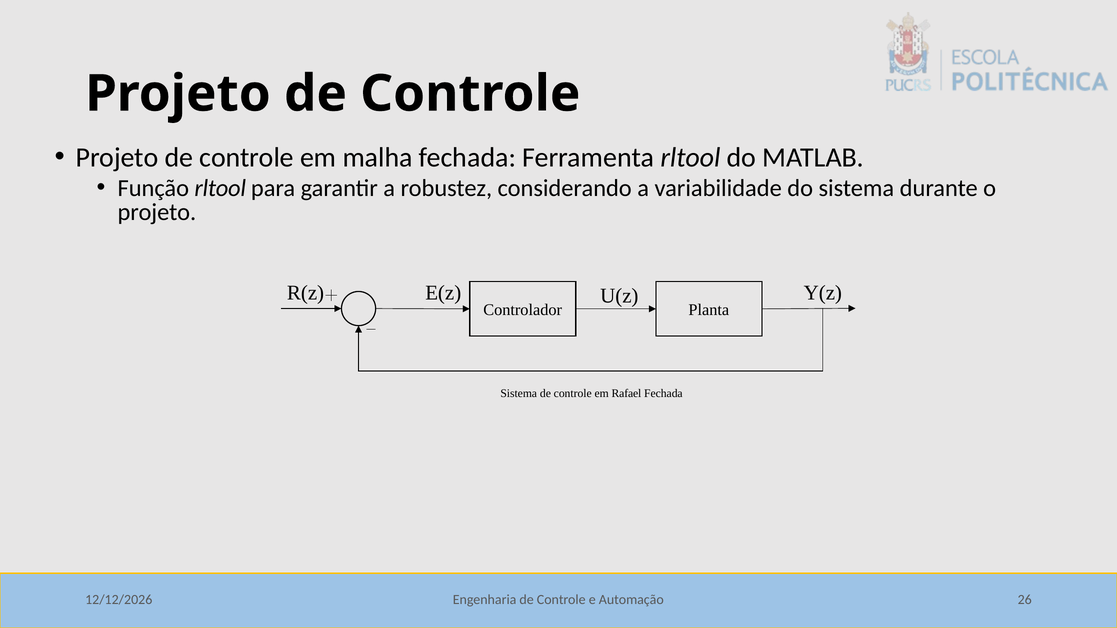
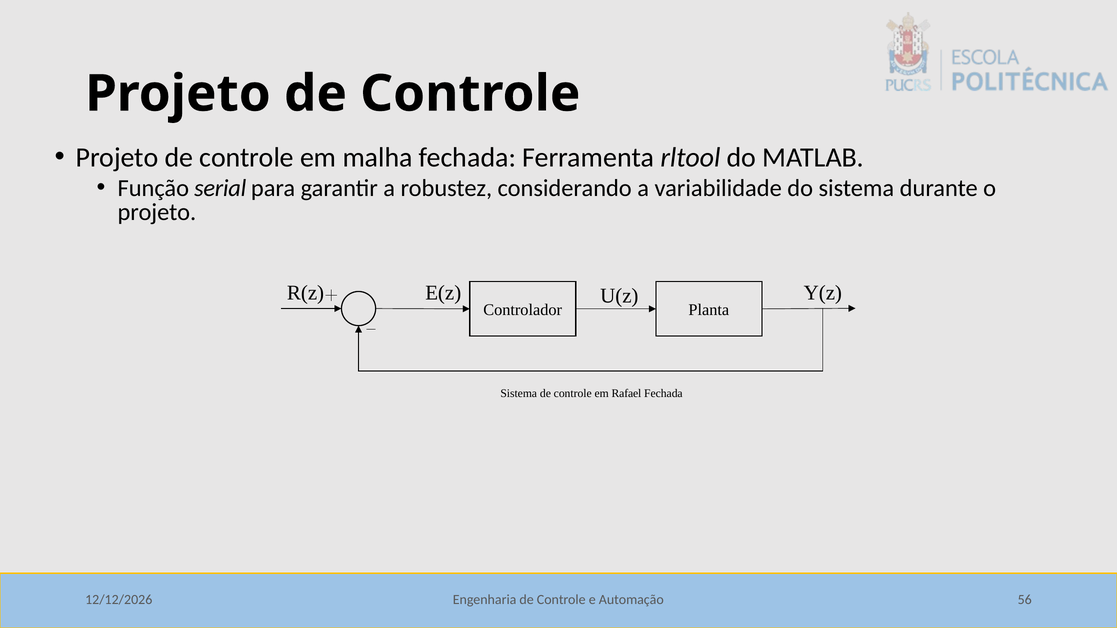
Função rltool: rltool -> serial (220, 188)
26: 26 -> 56 (1025, 600)
